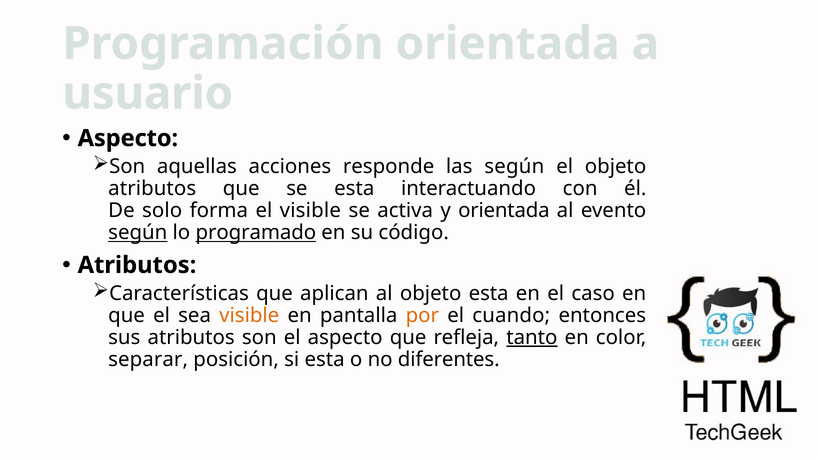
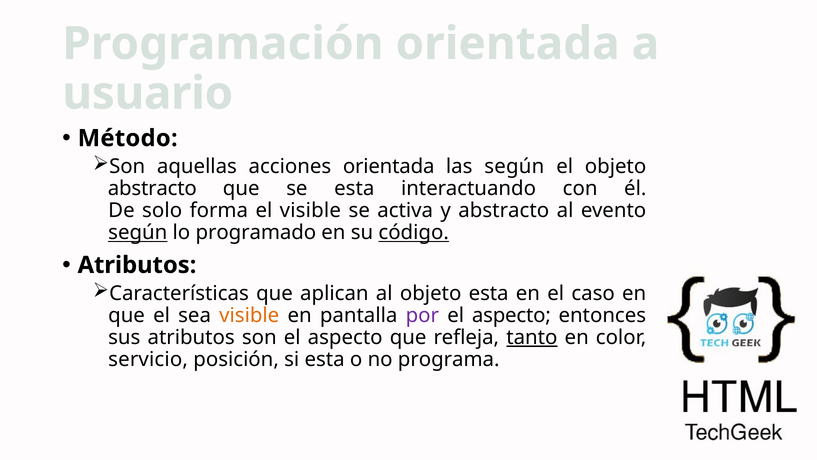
Aspecto: Aspecto -> Método (128, 138)
acciones responde: responde -> orientada (389, 166)
atributos: atributos -> abstracto (152, 188)
y orientada: orientada -> abstracto (504, 210)
programado underline: present -> none (256, 232)
código underline: none -> present (414, 232)
por colour: orange -> purple (422, 315)
cuando: cuando -> aspecto (511, 315)
separar: separar -> servicio (148, 359)
diferentes: diferentes -> programa (449, 359)
